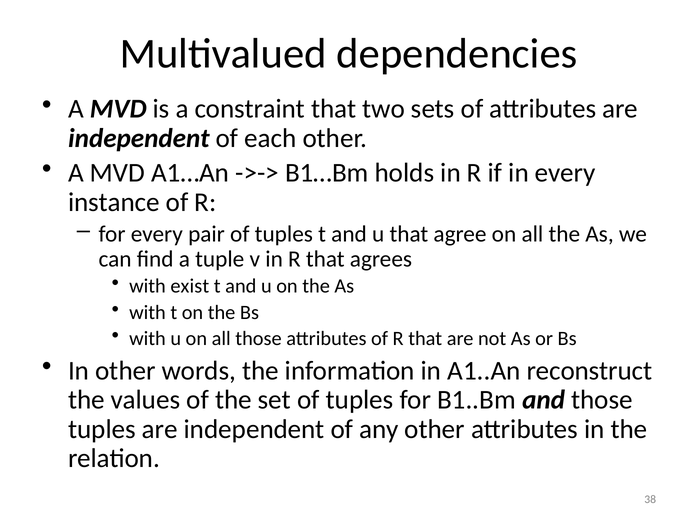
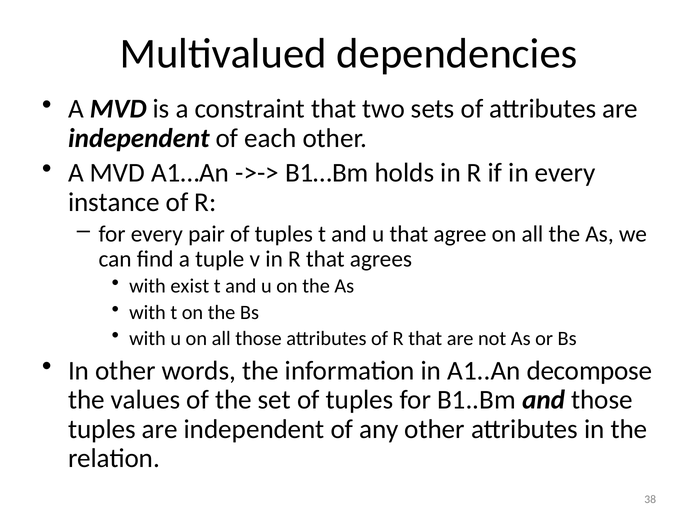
reconstruct: reconstruct -> decompose (589, 371)
